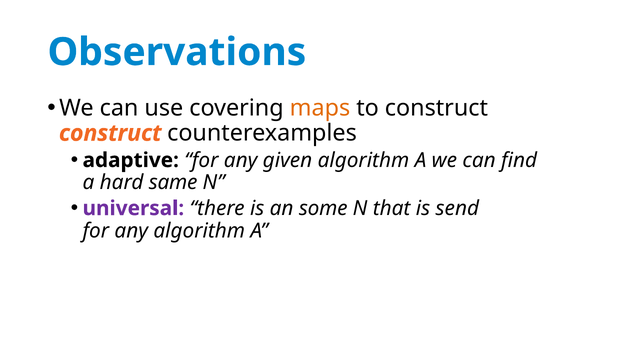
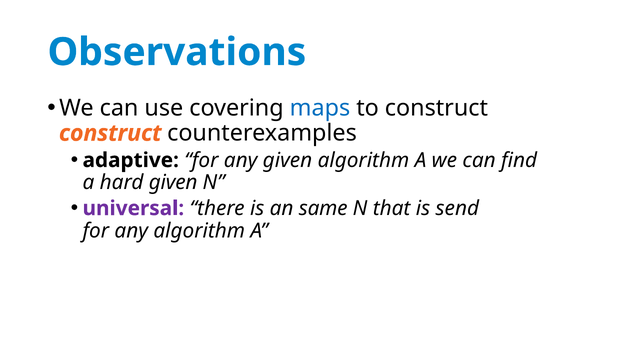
maps colour: orange -> blue (320, 108)
hard same: same -> given (173, 183)
some: some -> same (323, 209)
